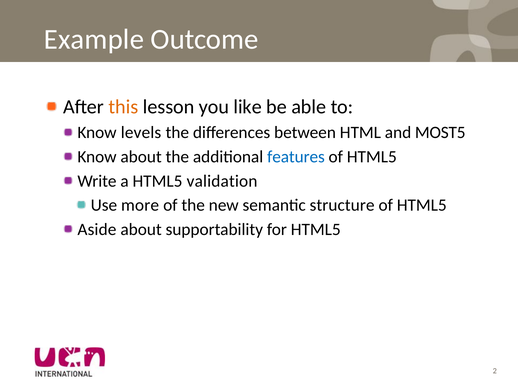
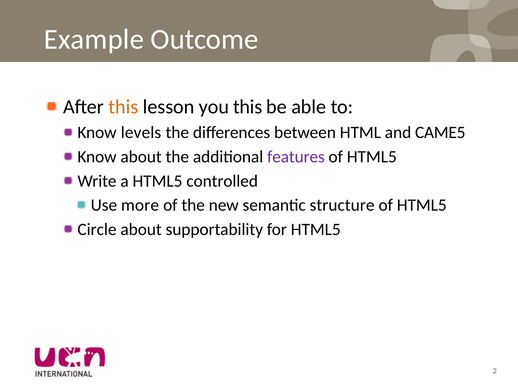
you like: like -> this (248, 107)
MOST5: MOST5 -> CAME5 (440, 132)
features colour: blue -> purple (296, 157)
validation: validation -> controlled (222, 181)
Aside: Aside -> Circle (97, 229)
